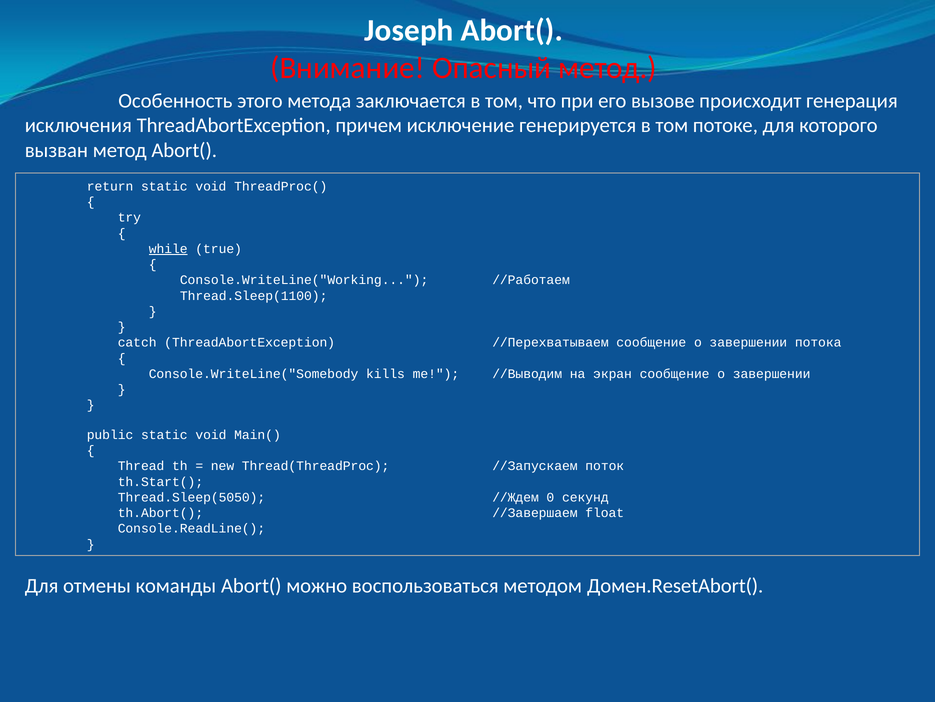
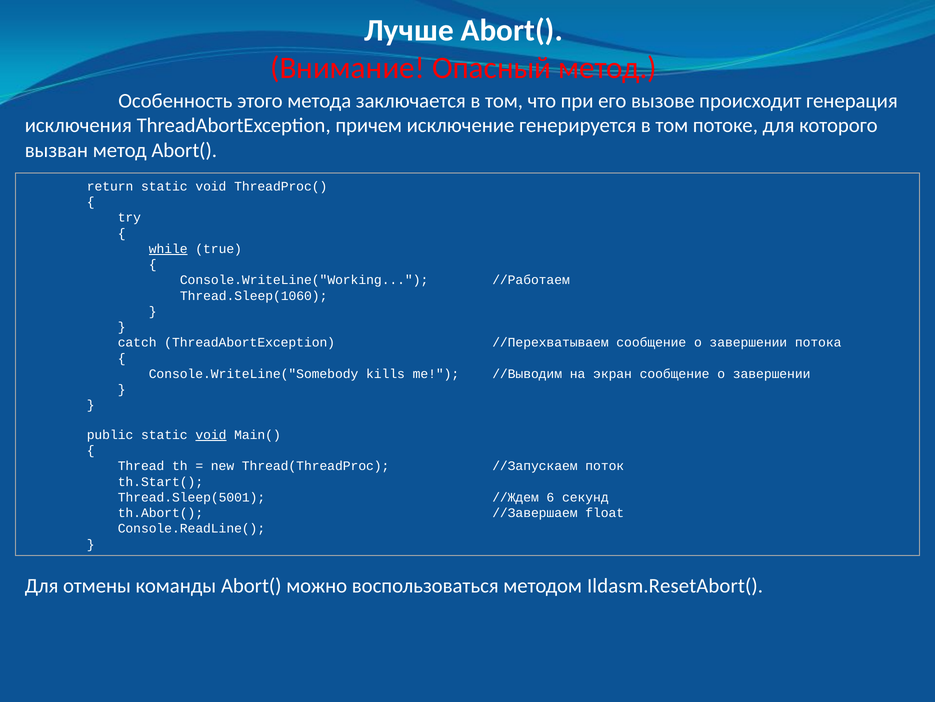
Joseph: Joseph -> Лучше (409, 30)
Thread.Sleep(1100: Thread.Sleep(1100 -> Thread.Sleep(1060 (254, 295)
void underline: none -> present (211, 434)
Thread.Sleep(5050: Thread.Sleep(5050 -> Thread.Sleep(5001 (192, 497)
0: 0 -> 6 (550, 497)
Домен.ResetAbort(: Домен.ResetAbort( -> Ildasm.ResetAbort( (675, 585)
